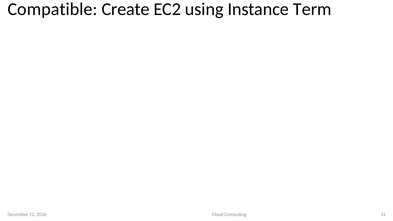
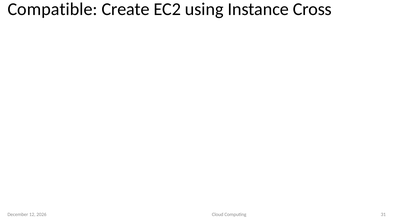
Term: Term -> Cross (312, 9)
